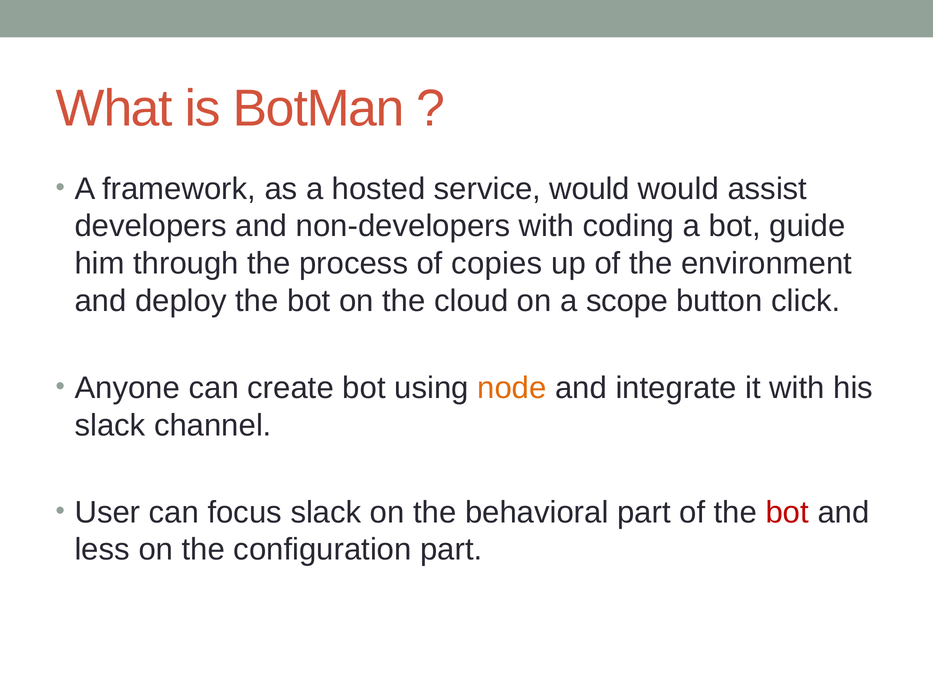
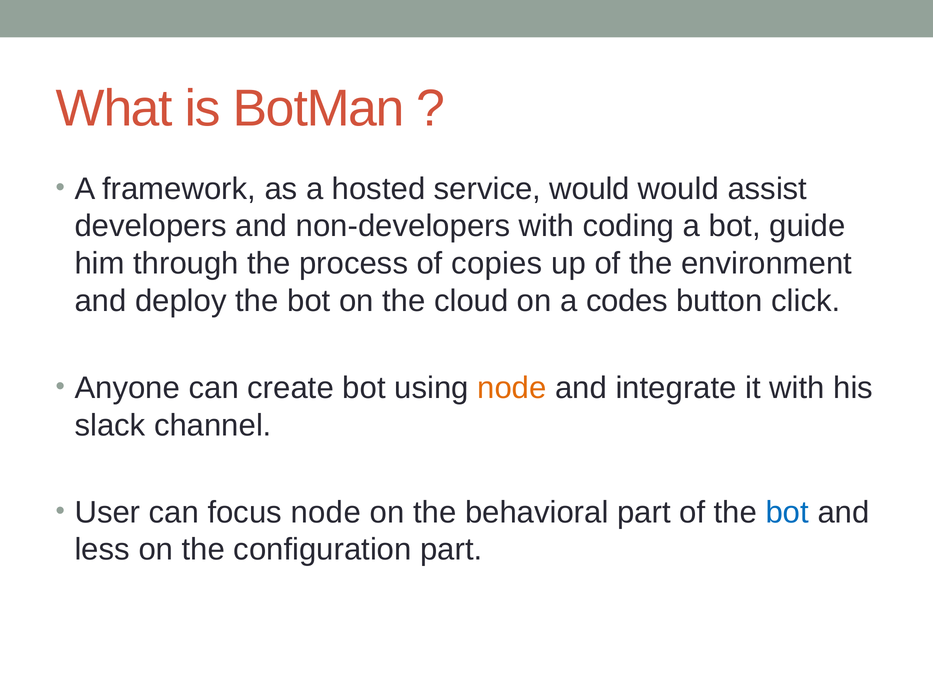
scope: scope -> codes (627, 301)
focus slack: slack -> node (326, 512)
bot colour: red -> blue (787, 512)
